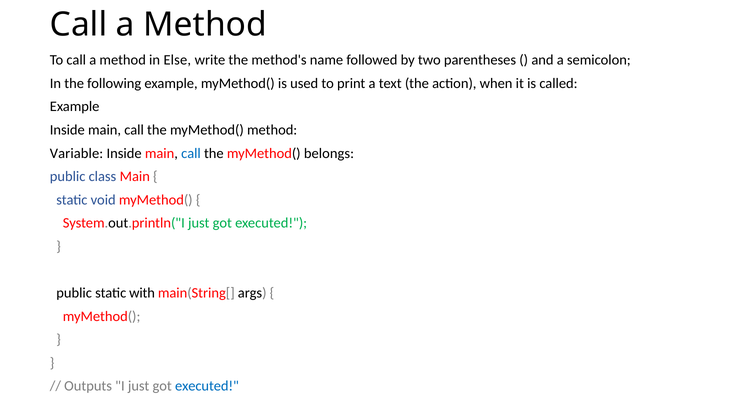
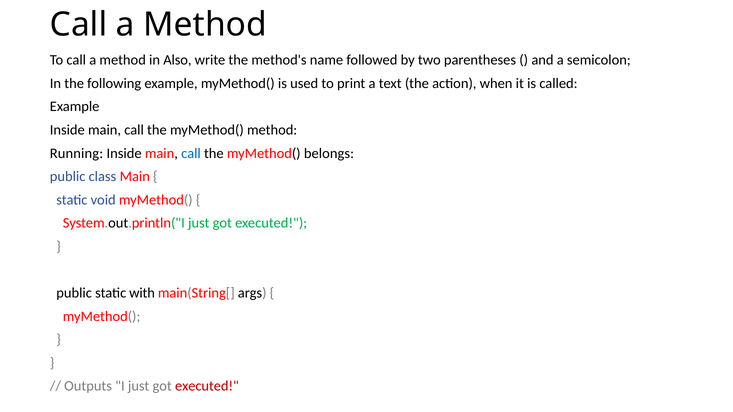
Else: Else -> Also (177, 60)
Variable: Variable -> Running (76, 153)
executed colour: blue -> red (207, 386)
